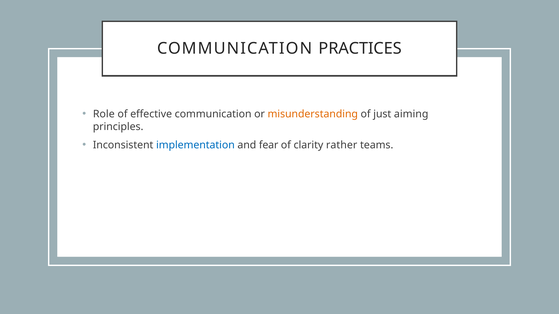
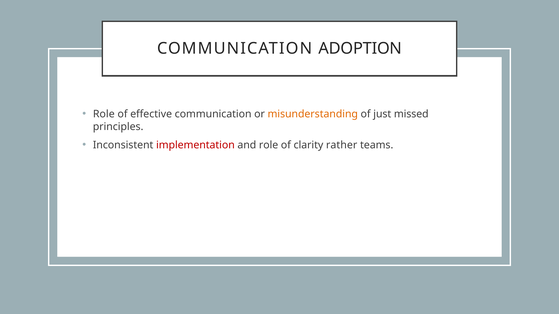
PRACTICES: PRACTICES -> ADOPTION (360, 49)
aiming: aiming -> missed (411, 114)
implementation colour: blue -> red (195, 145)
and fear: fear -> role (269, 145)
